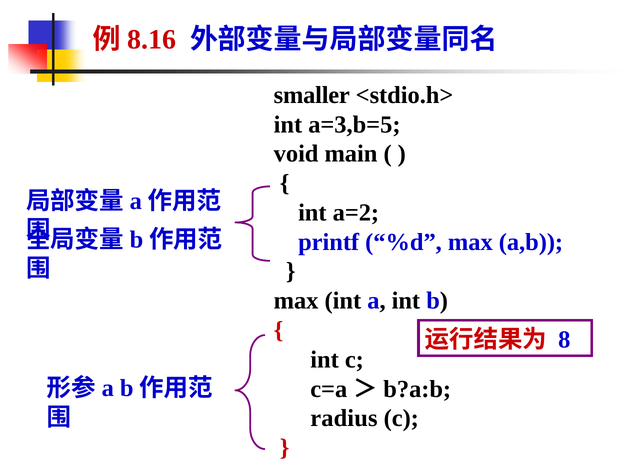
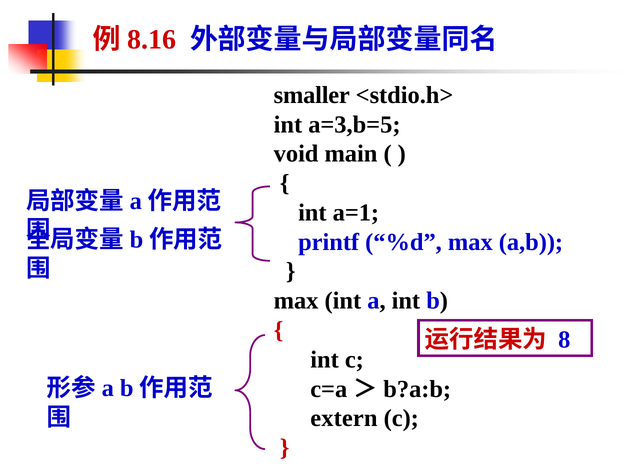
a=2: a=2 -> a=1 (356, 213)
radius: radius -> extern (344, 418)
